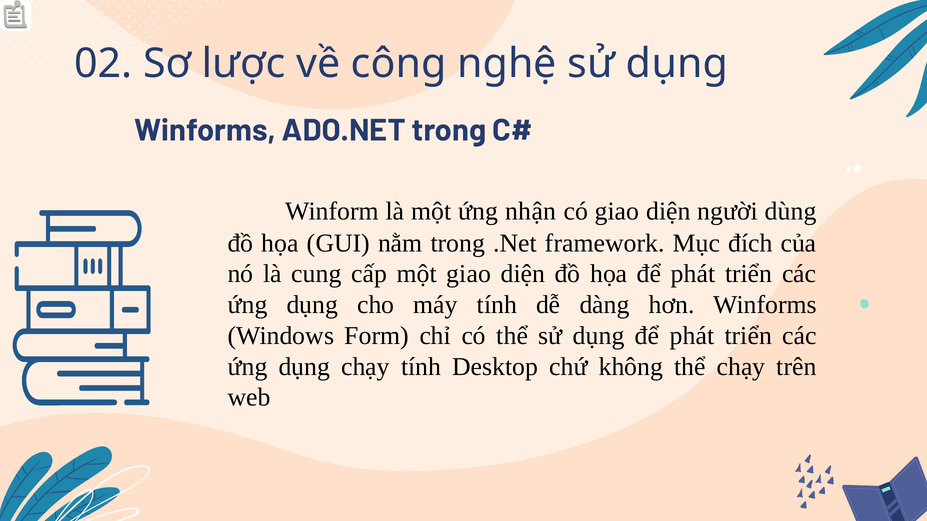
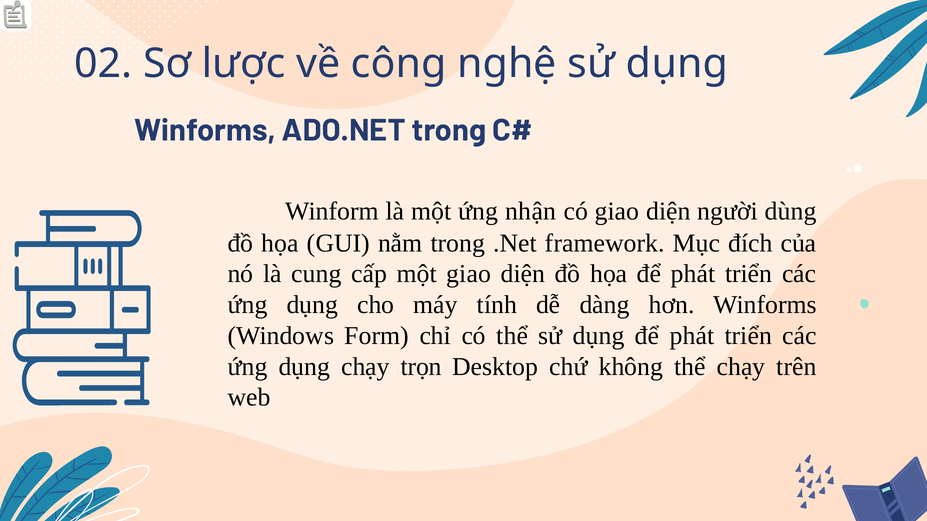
chạy tính: tính -> trọn (421, 367)
